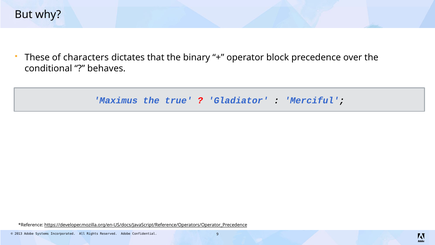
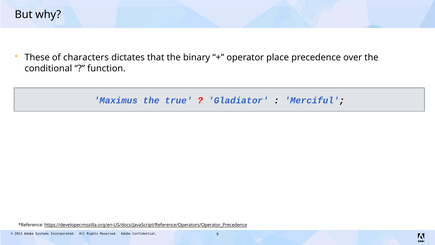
block: block -> place (278, 57)
behaves: behaves -> function (106, 68)
